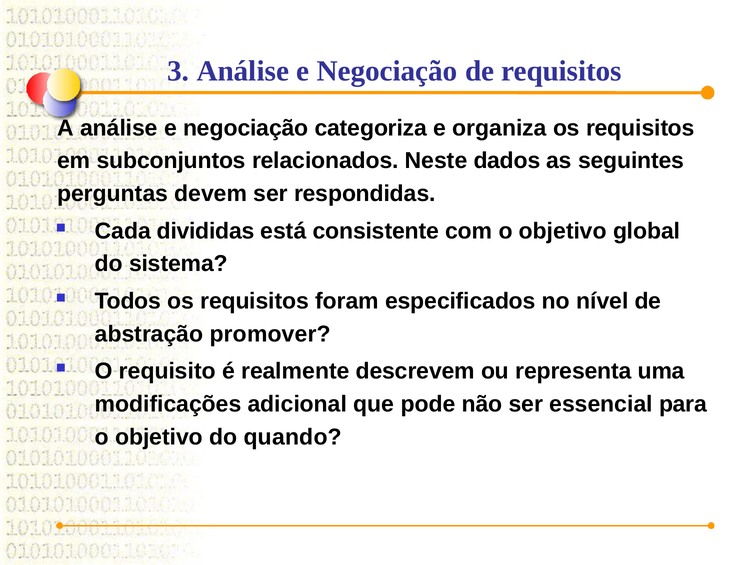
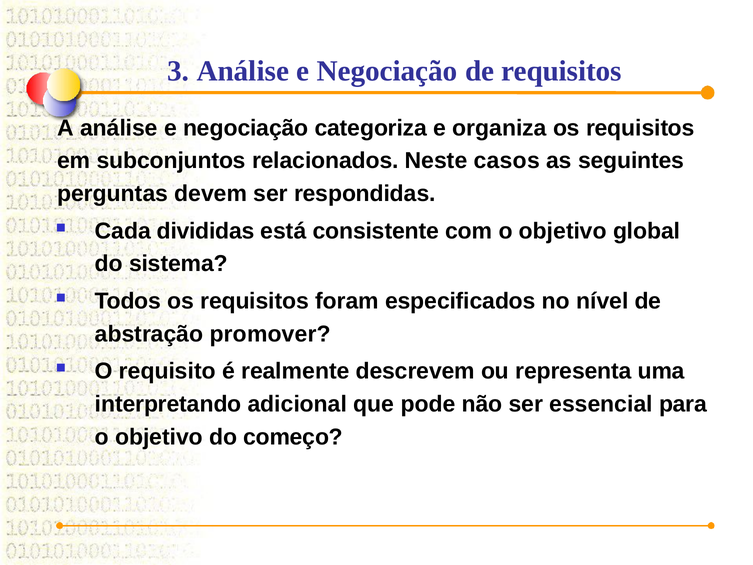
dados: dados -> casos (507, 161)
modificações: modificações -> interpretando (168, 404)
quando: quando -> começo (293, 437)
